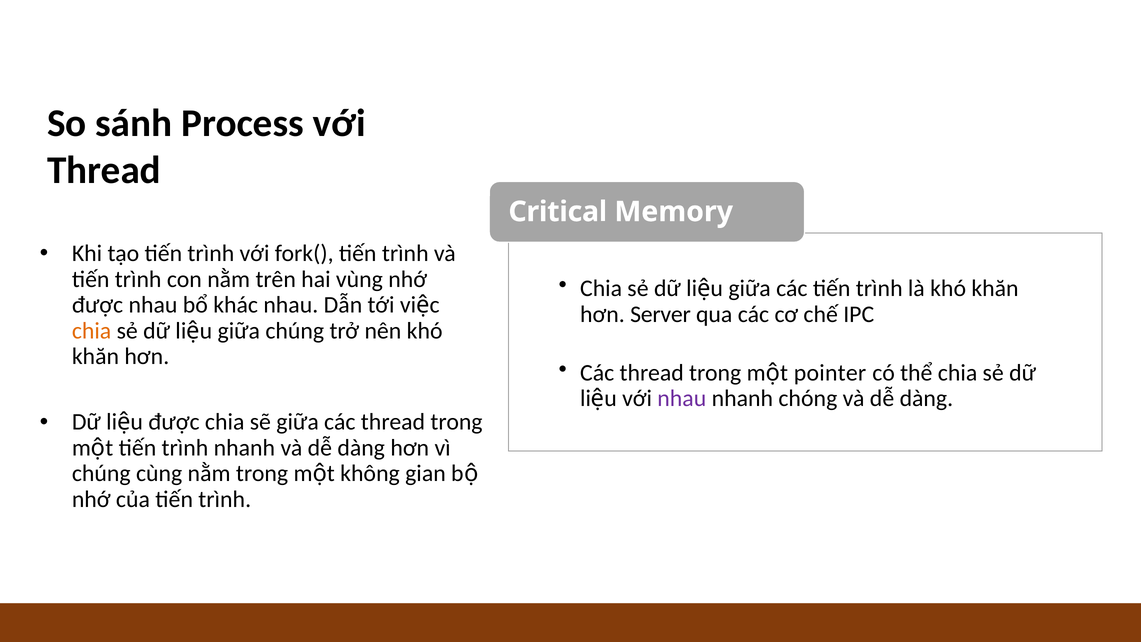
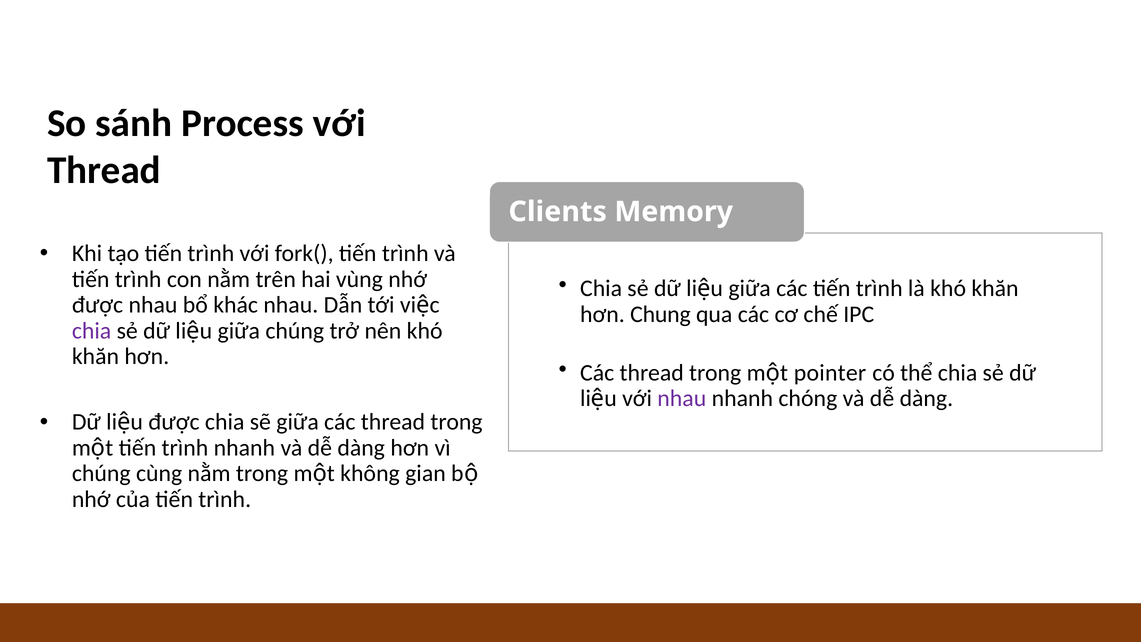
Critical: Critical -> Clients (558, 212)
Server: Server -> Chung (660, 314)
chia colour: orange -> purple (92, 331)
